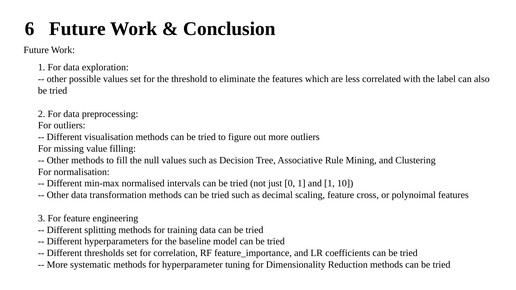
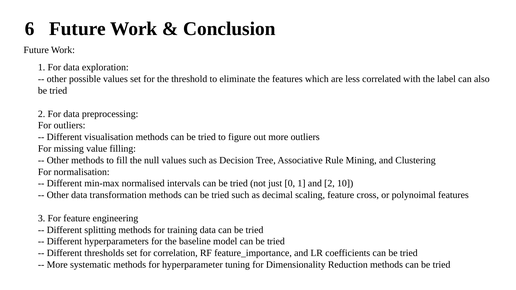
and 1: 1 -> 2 (329, 184)
